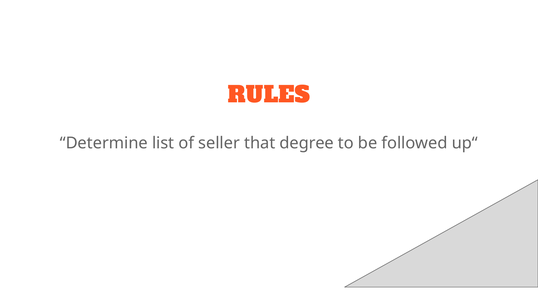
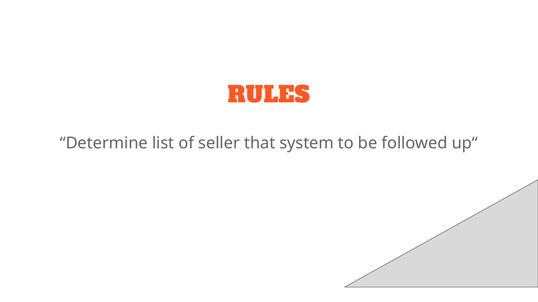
degree: degree -> system (307, 143)
